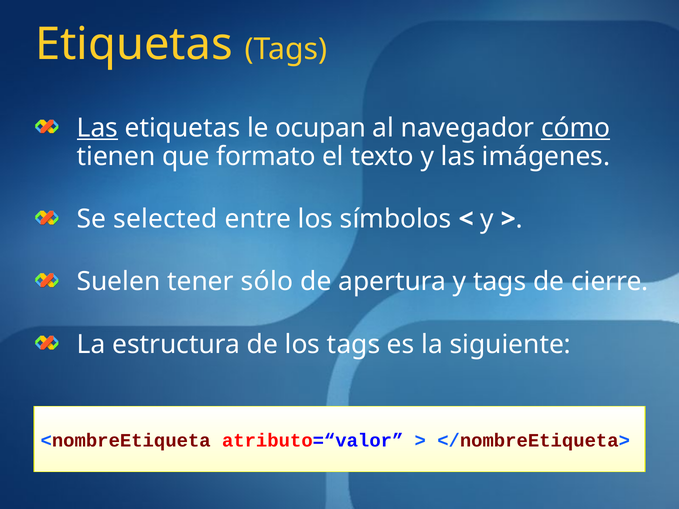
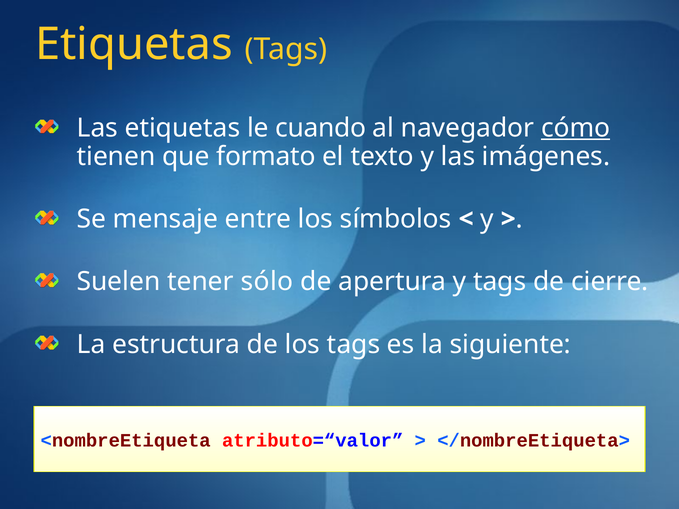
Las underline: present -> none (97, 128)
ocupan: ocupan -> cuando (321, 128)
selected: selected -> mensaje (165, 219)
